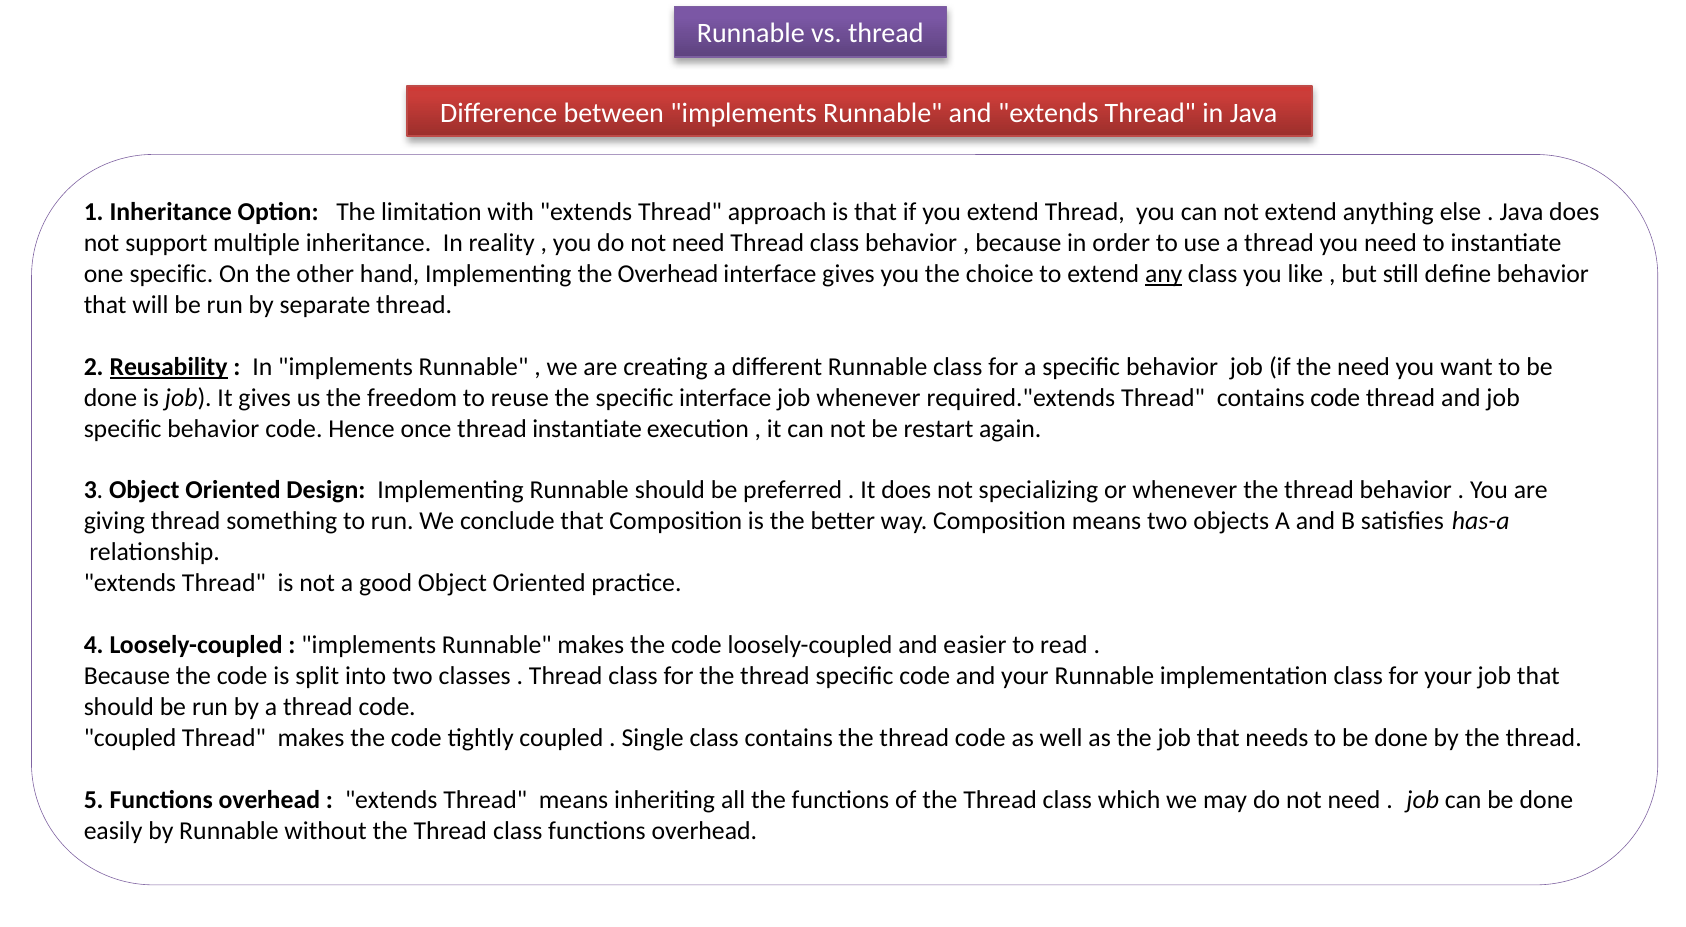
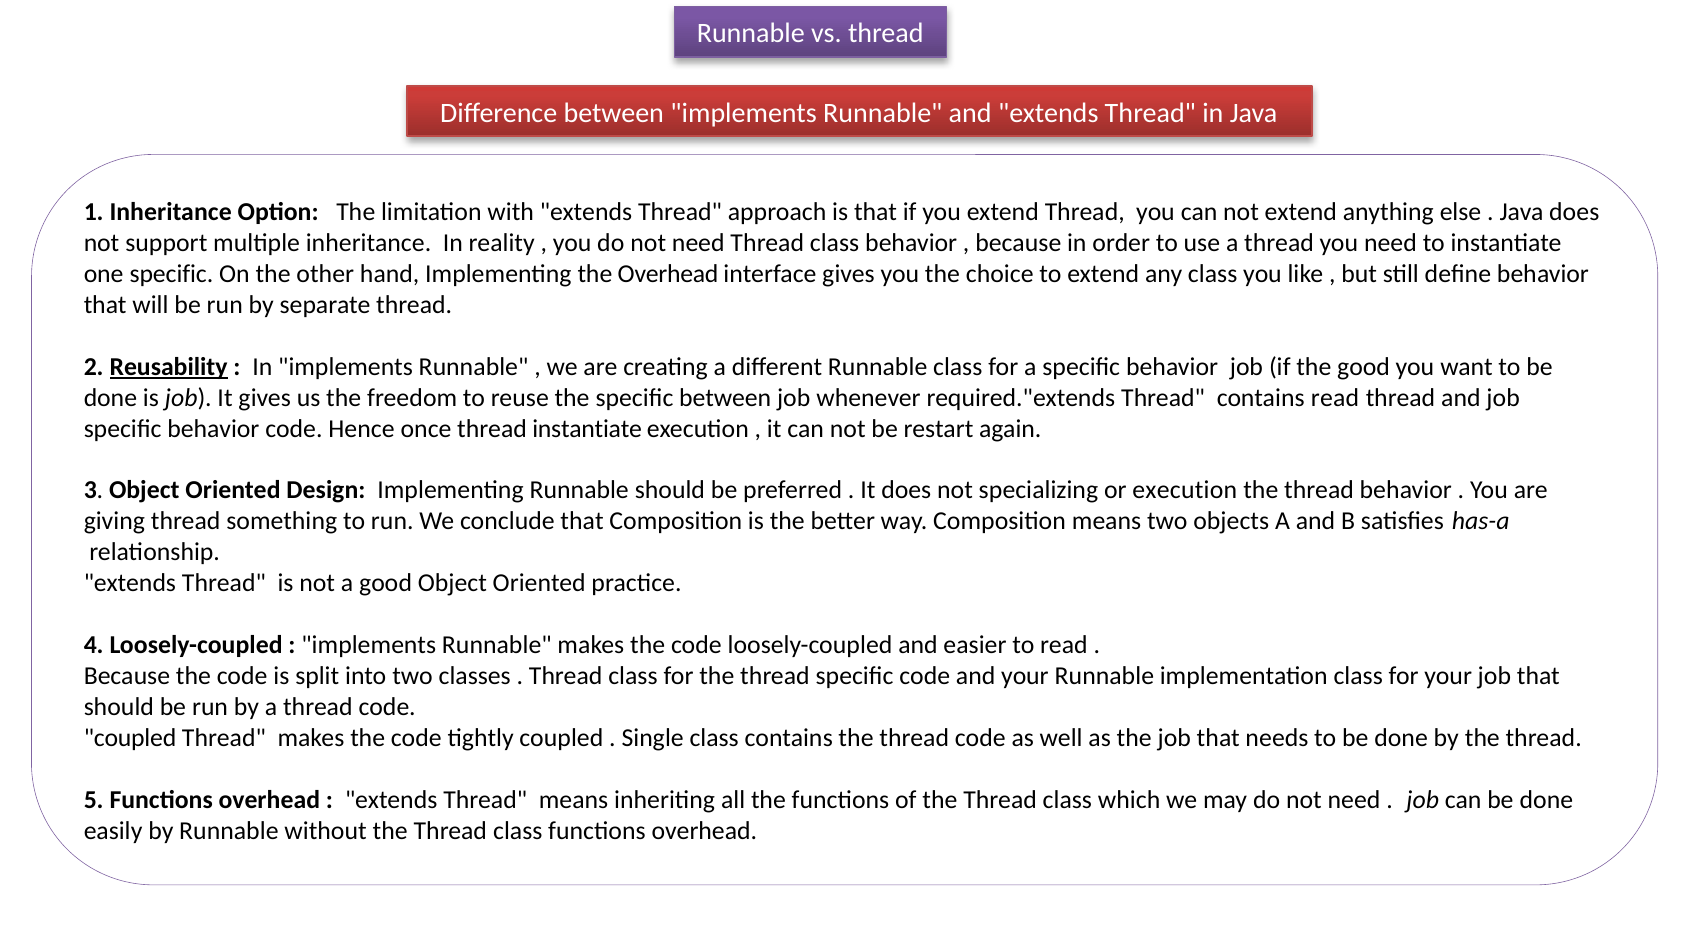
any underline: present -> none (1164, 274)
the need: need -> good (1364, 367)
specific interface: interface -> between (725, 398)
contains code: code -> read (1335, 398)
or whenever: whenever -> execution (1185, 491)
